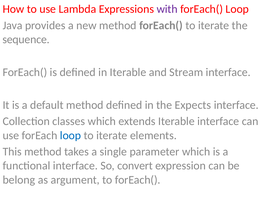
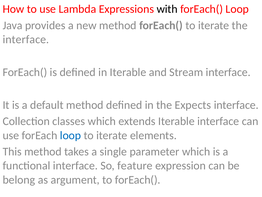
with colour: purple -> black (167, 9)
sequence: sequence -> interface (26, 39)
convert: convert -> feature (135, 165)
